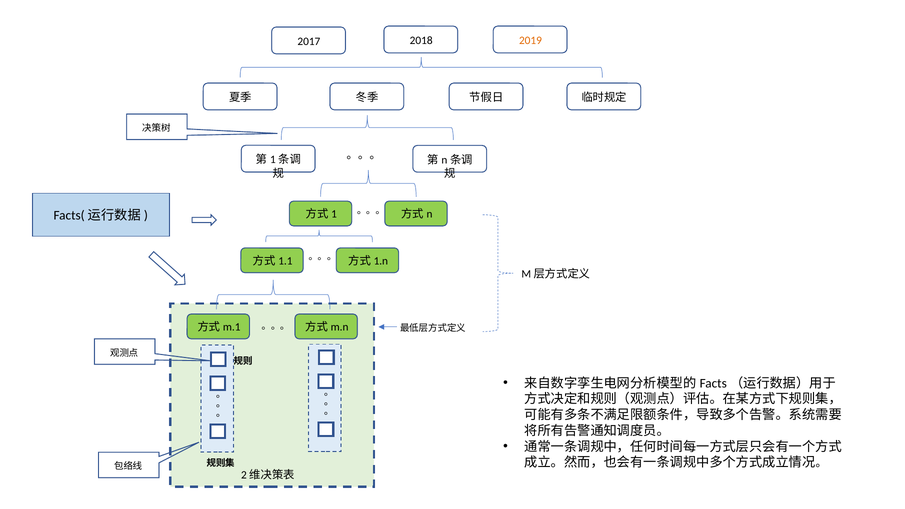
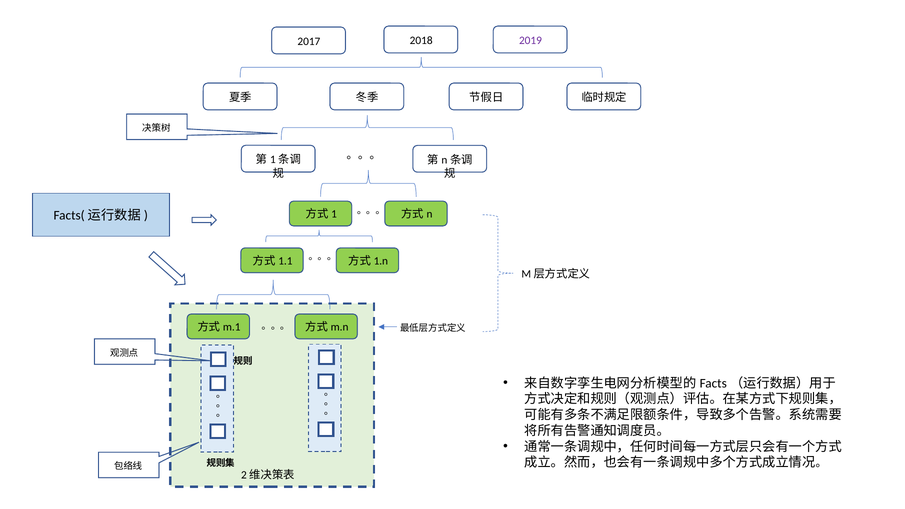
2019 colour: orange -> purple (530, 41)
